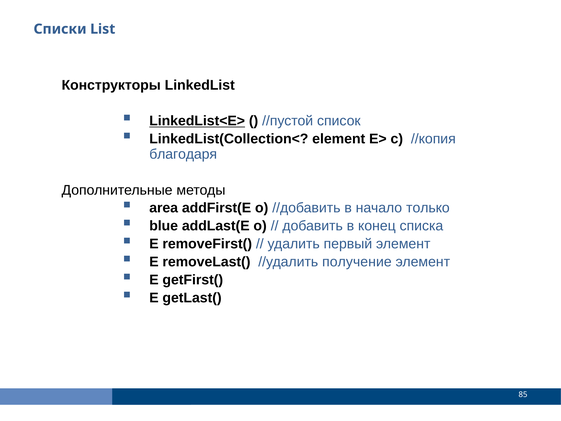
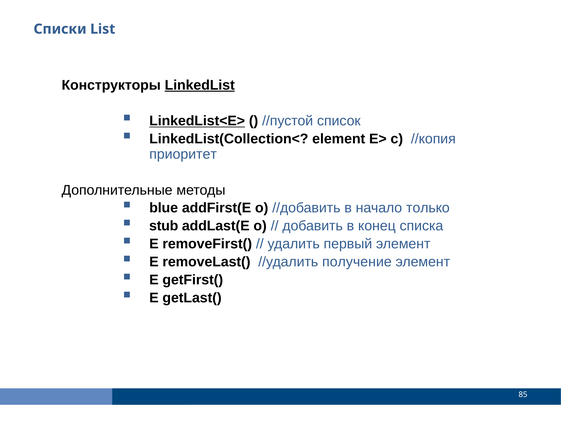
LinkedList underline: none -> present (200, 85)
благодаря: благодаря -> приоритет (183, 154)
area: area -> blue (164, 208)
blue: blue -> stub (164, 226)
